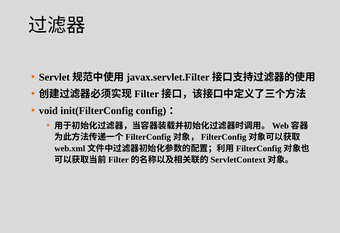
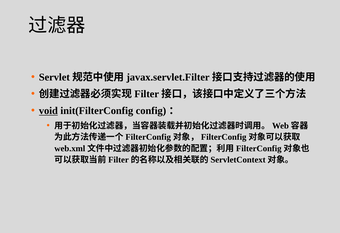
void underline: none -> present (48, 111)
